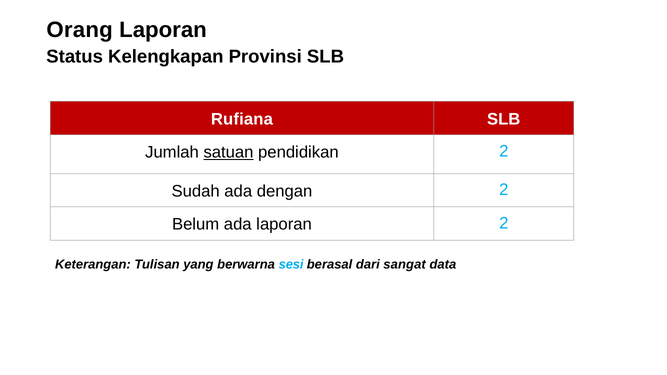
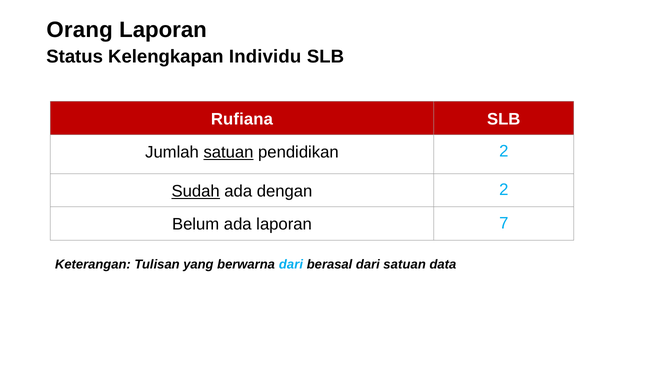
Provinsi: Provinsi -> Individu (265, 57)
Sudah underline: none -> present (196, 191)
laporan 2: 2 -> 7 (504, 223)
berwarna sesi: sesi -> dari (291, 264)
dari sangat: sangat -> satuan (405, 264)
